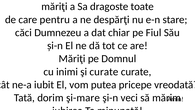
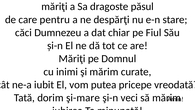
toate: toate -> păsul (142, 7)
şi curate: curate -> mărim (104, 72)
